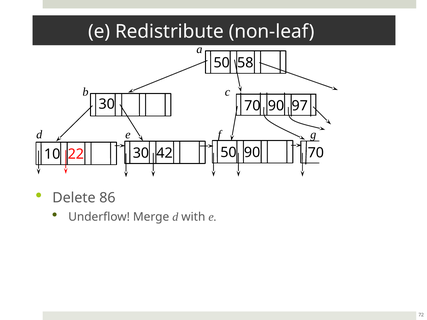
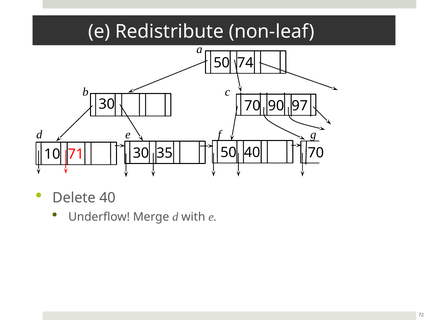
58: 58 -> 74 (245, 63)
50 90: 90 -> 40 (252, 153)
42: 42 -> 35 (165, 153)
22: 22 -> 71 (76, 154)
Delete 86: 86 -> 40 (107, 198)
